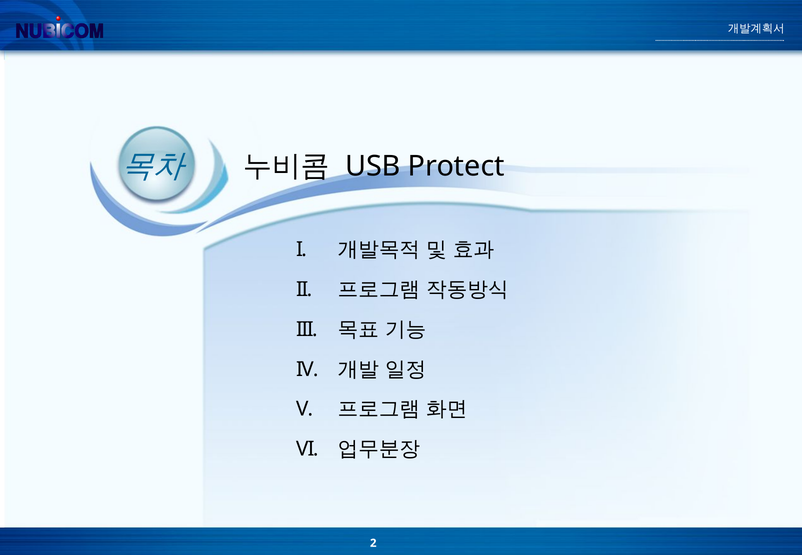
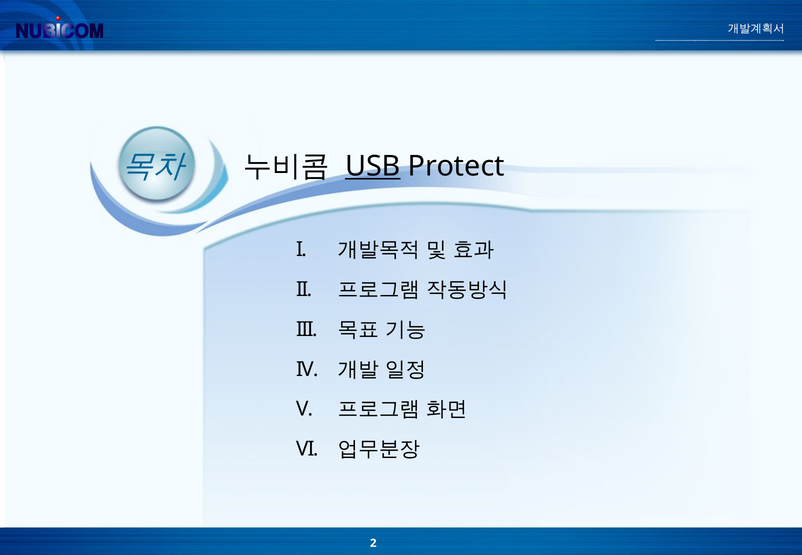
USB underline: none -> present (373, 166)
